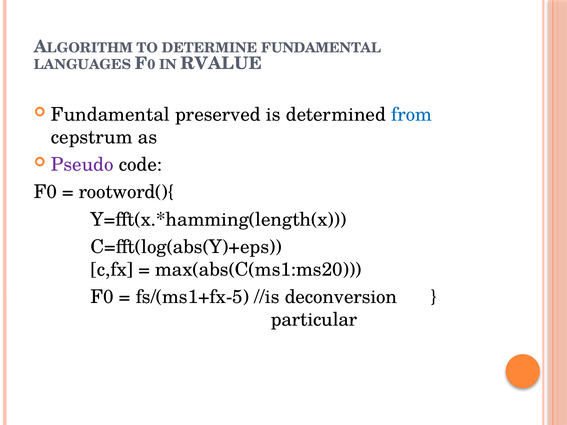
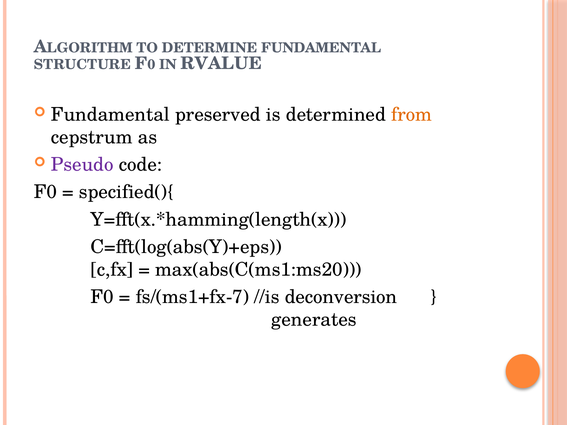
LANGUAGES: LANGUAGES -> STRUCTURE (82, 65)
from colour: blue -> orange (412, 115)
rootword(){: rootword(){ -> specified(){ (126, 192)
fs/(ms1+fx-5: fs/(ms1+fx-5 -> fs/(ms1+fx-7 (192, 297)
particular: particular -> generates (314, 320)
